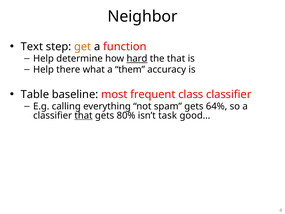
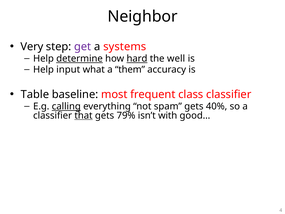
Text: Text -> Very (32, 47)
get colour: orange -> purple (83, 47)
function: function -> systems (125, 47)
determine underline: none -> present (80, 58)
the that: that -> well (176, 58)
there: there -> input (68, 70)
calling underline: none -> present (66, 106)
64%: 64% -> 40% (217, 106)
80%: 80% -> 79% (126, 115)
task: task -> with (168, 115)
